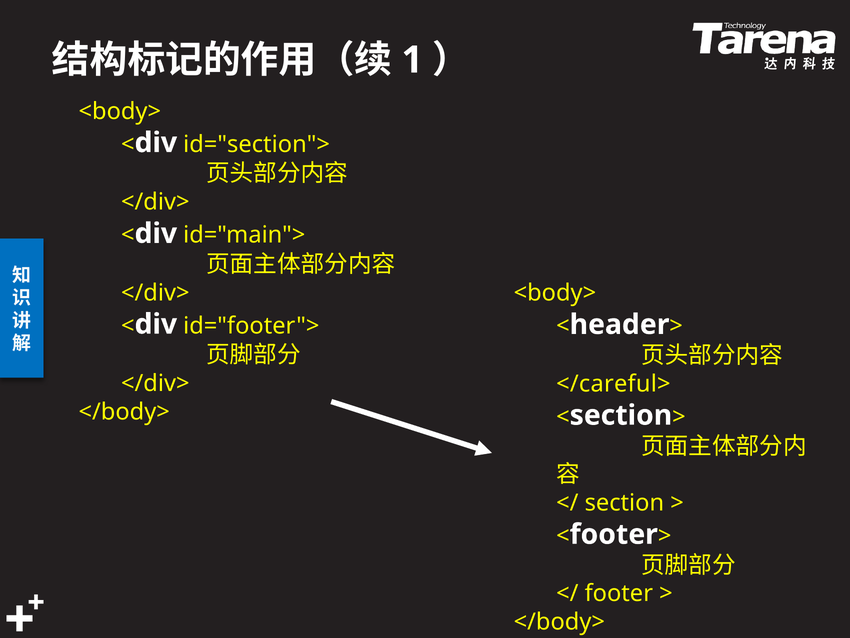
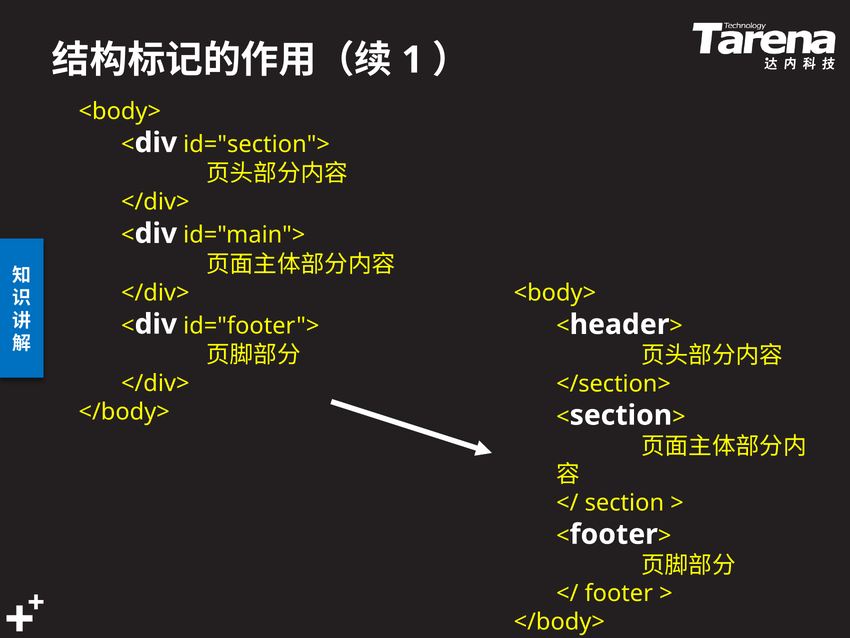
</careful>: </careful> -> </section> (614, 384)
